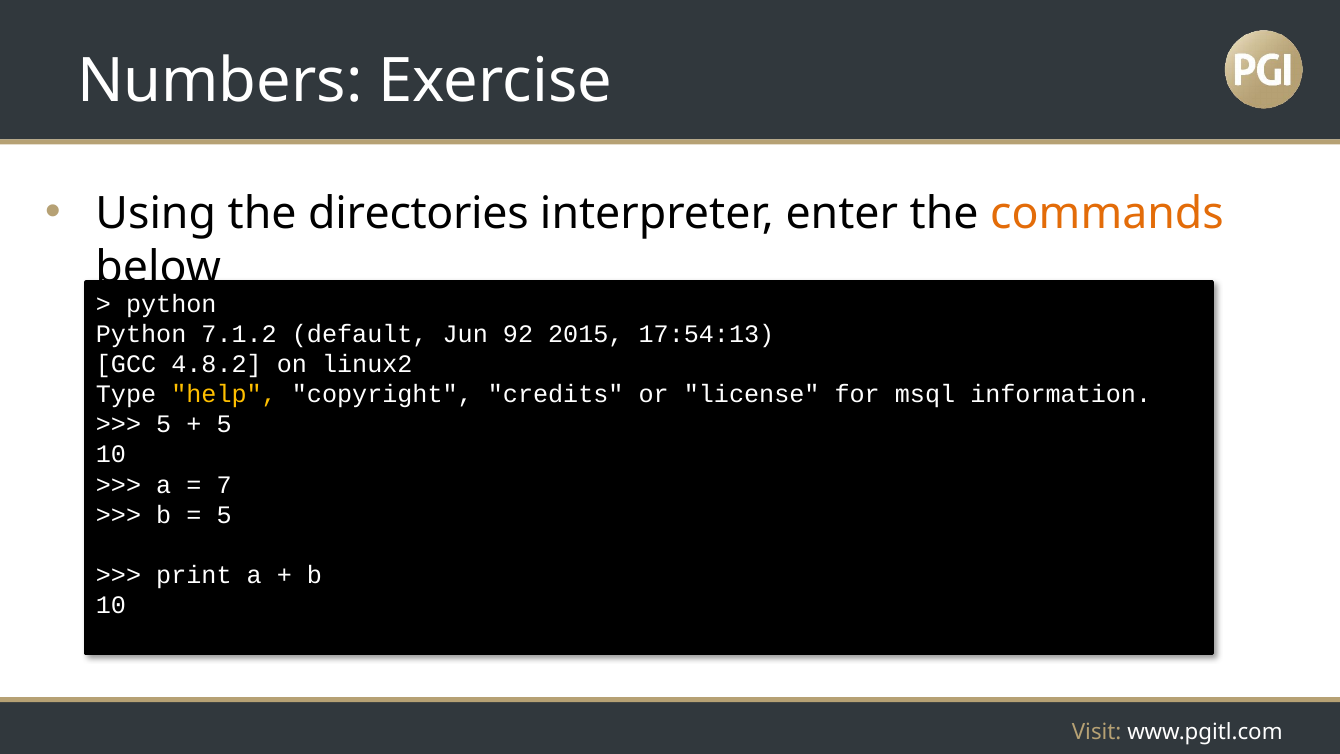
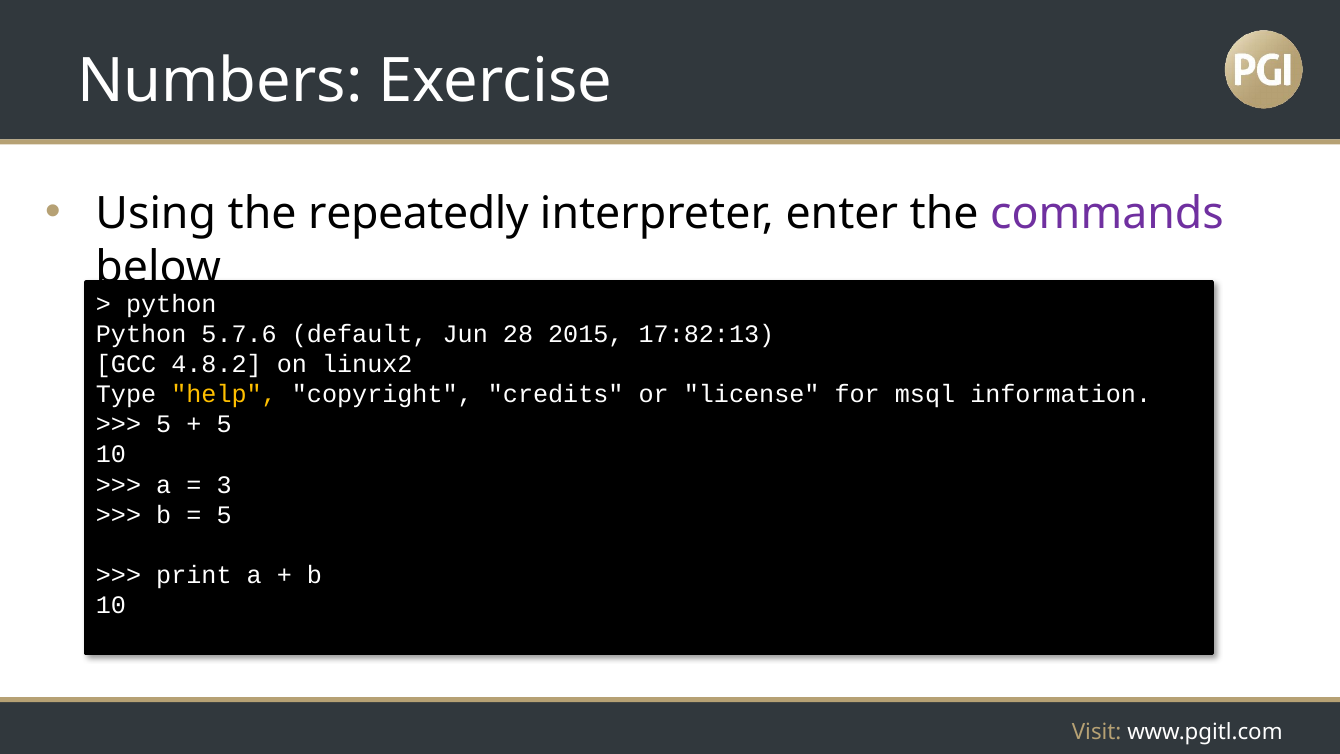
directories: directories -> repeatedly (419, 214)
commands colour: orange -> purple (1107, 214)
7.1.2: 7.1.2 -> 5.7.6 (239, 334)
92: 92 -> 28 (518, 334)
17:54:13: 17:54:13 -> 17:82:13 (706, 334)
7: 7 -> 3 (224, 485)
